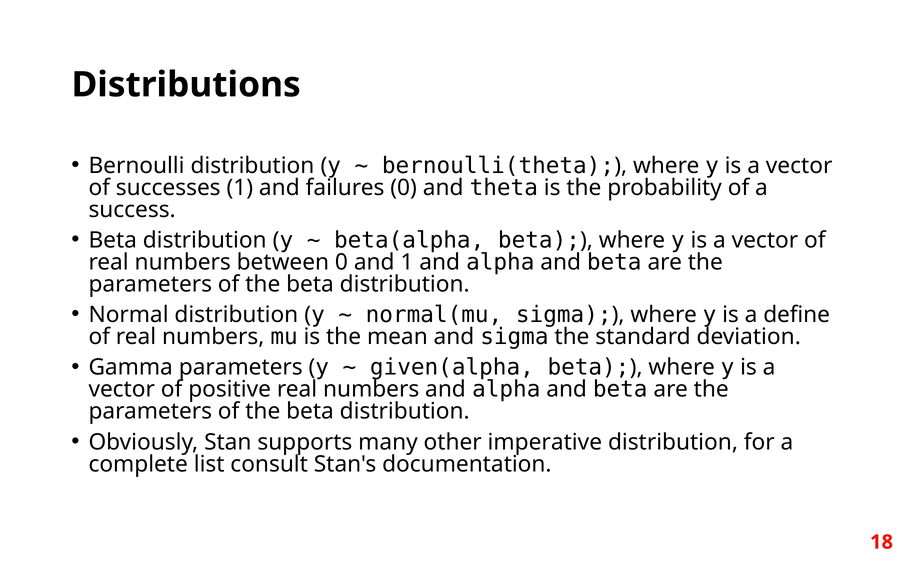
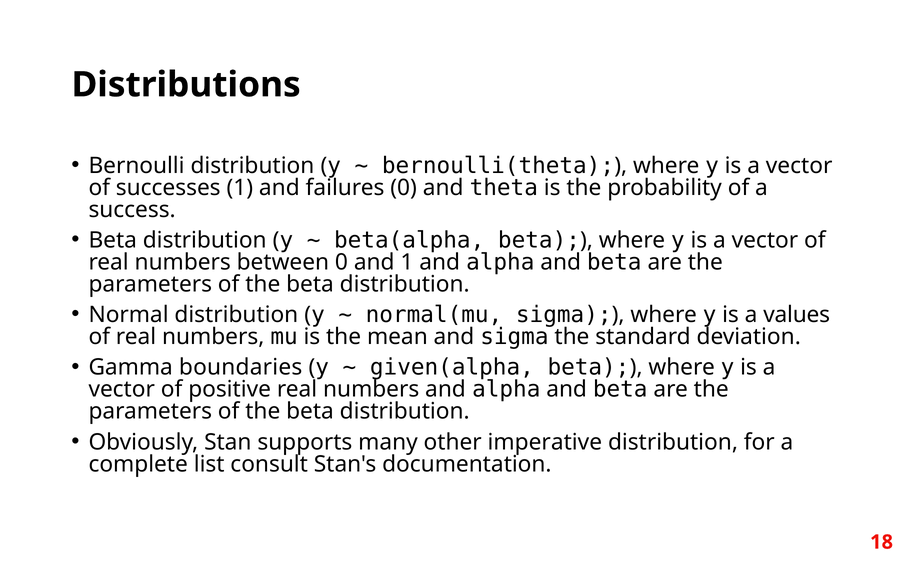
define: define -> values (797, 315)
Gamma parameters: parameters -> boundaries (241, 368)
